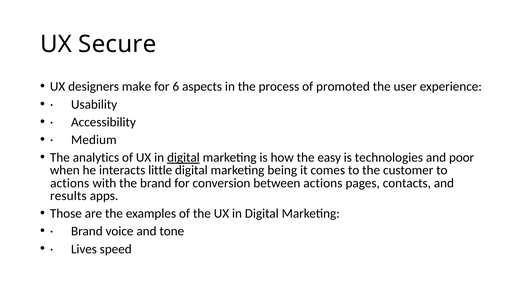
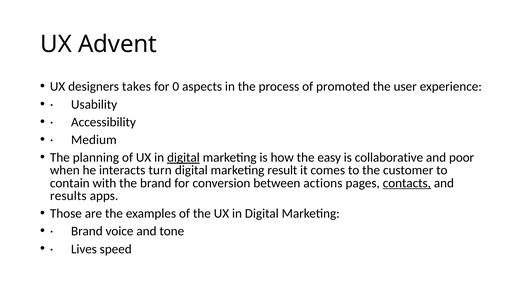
Secure: Secure -> Advent (117, 44)
make: make -> takes (136, 87)
6: 6 -> 0 (176, 87)
analytics: analytics -> planning (96, 157)
technologies: technologies -> collaborative (389, 157)
little: little -> turn (160, 170)
being: being -> result (282, 170)
actions: actions -> contain (70, 183)
contacts underline: none -> present (407, 183)
